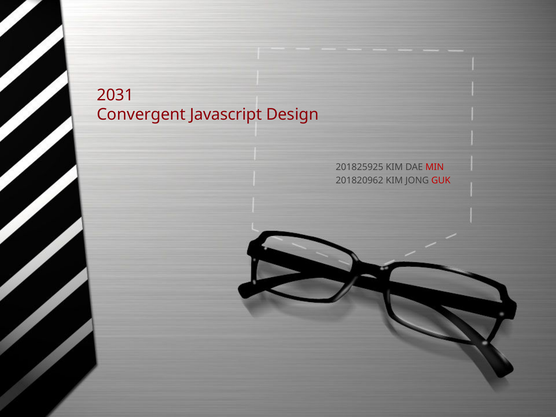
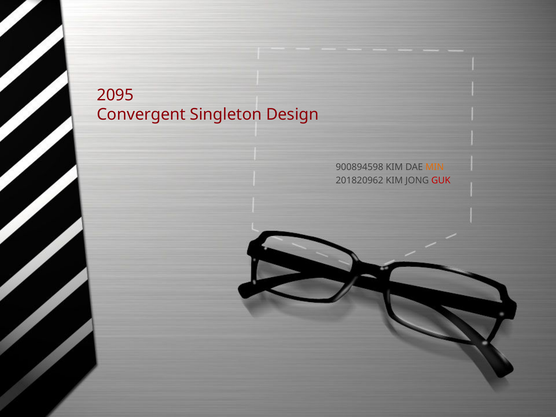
2031: 2031 -> 2095 (115, 95)
Javascript: Javascript -> Singleton (226, 115)
201825925: 201825925 -> 900894598 (360, 167)
MIN colour: red -> orange (435, 167)
